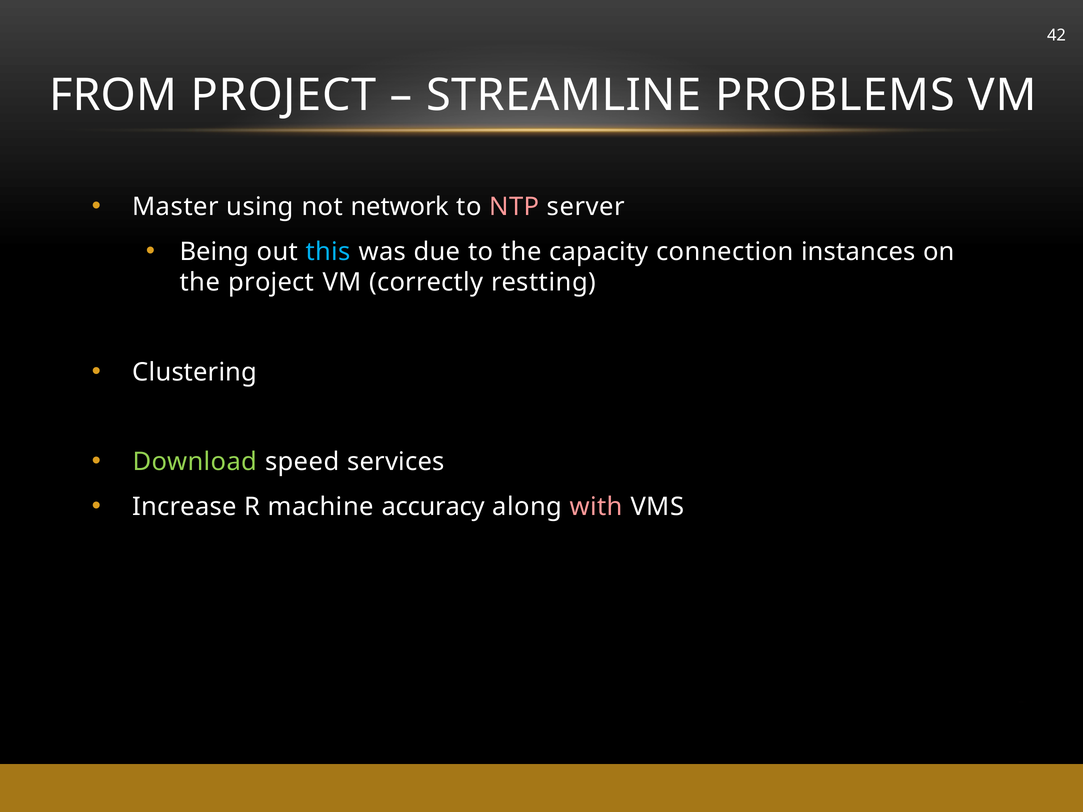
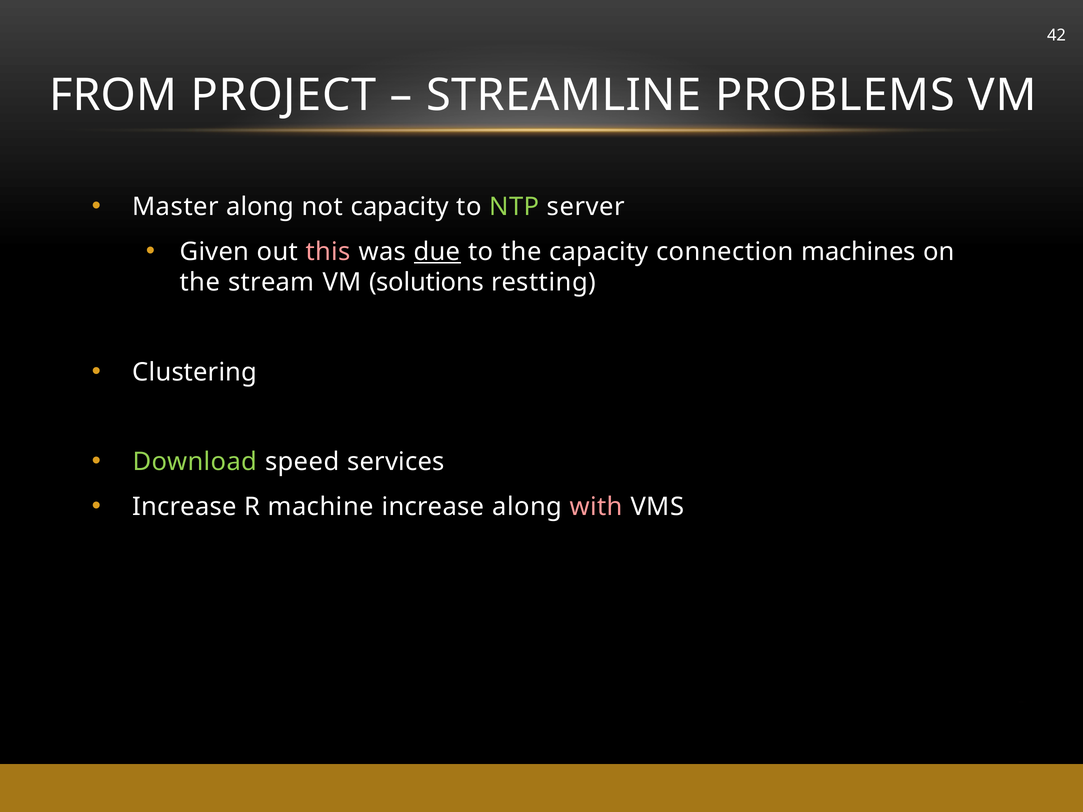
Master using: using -> along (260, 207)
not network: network -> capacity (400, 207)
NTP colour: pink -> light green (514, 207)
Being: Being -> Given (214, 252)
this colour: light blue -> pink (328, 252)
due underline: none -> present (437, 252)
instances: instances -> machines (858, 252)
the project: project -> stream (271, 282)
correctly: correctly -> solutions (426, 282)
machine accuracy: accuracy -> increase (433, 507)
